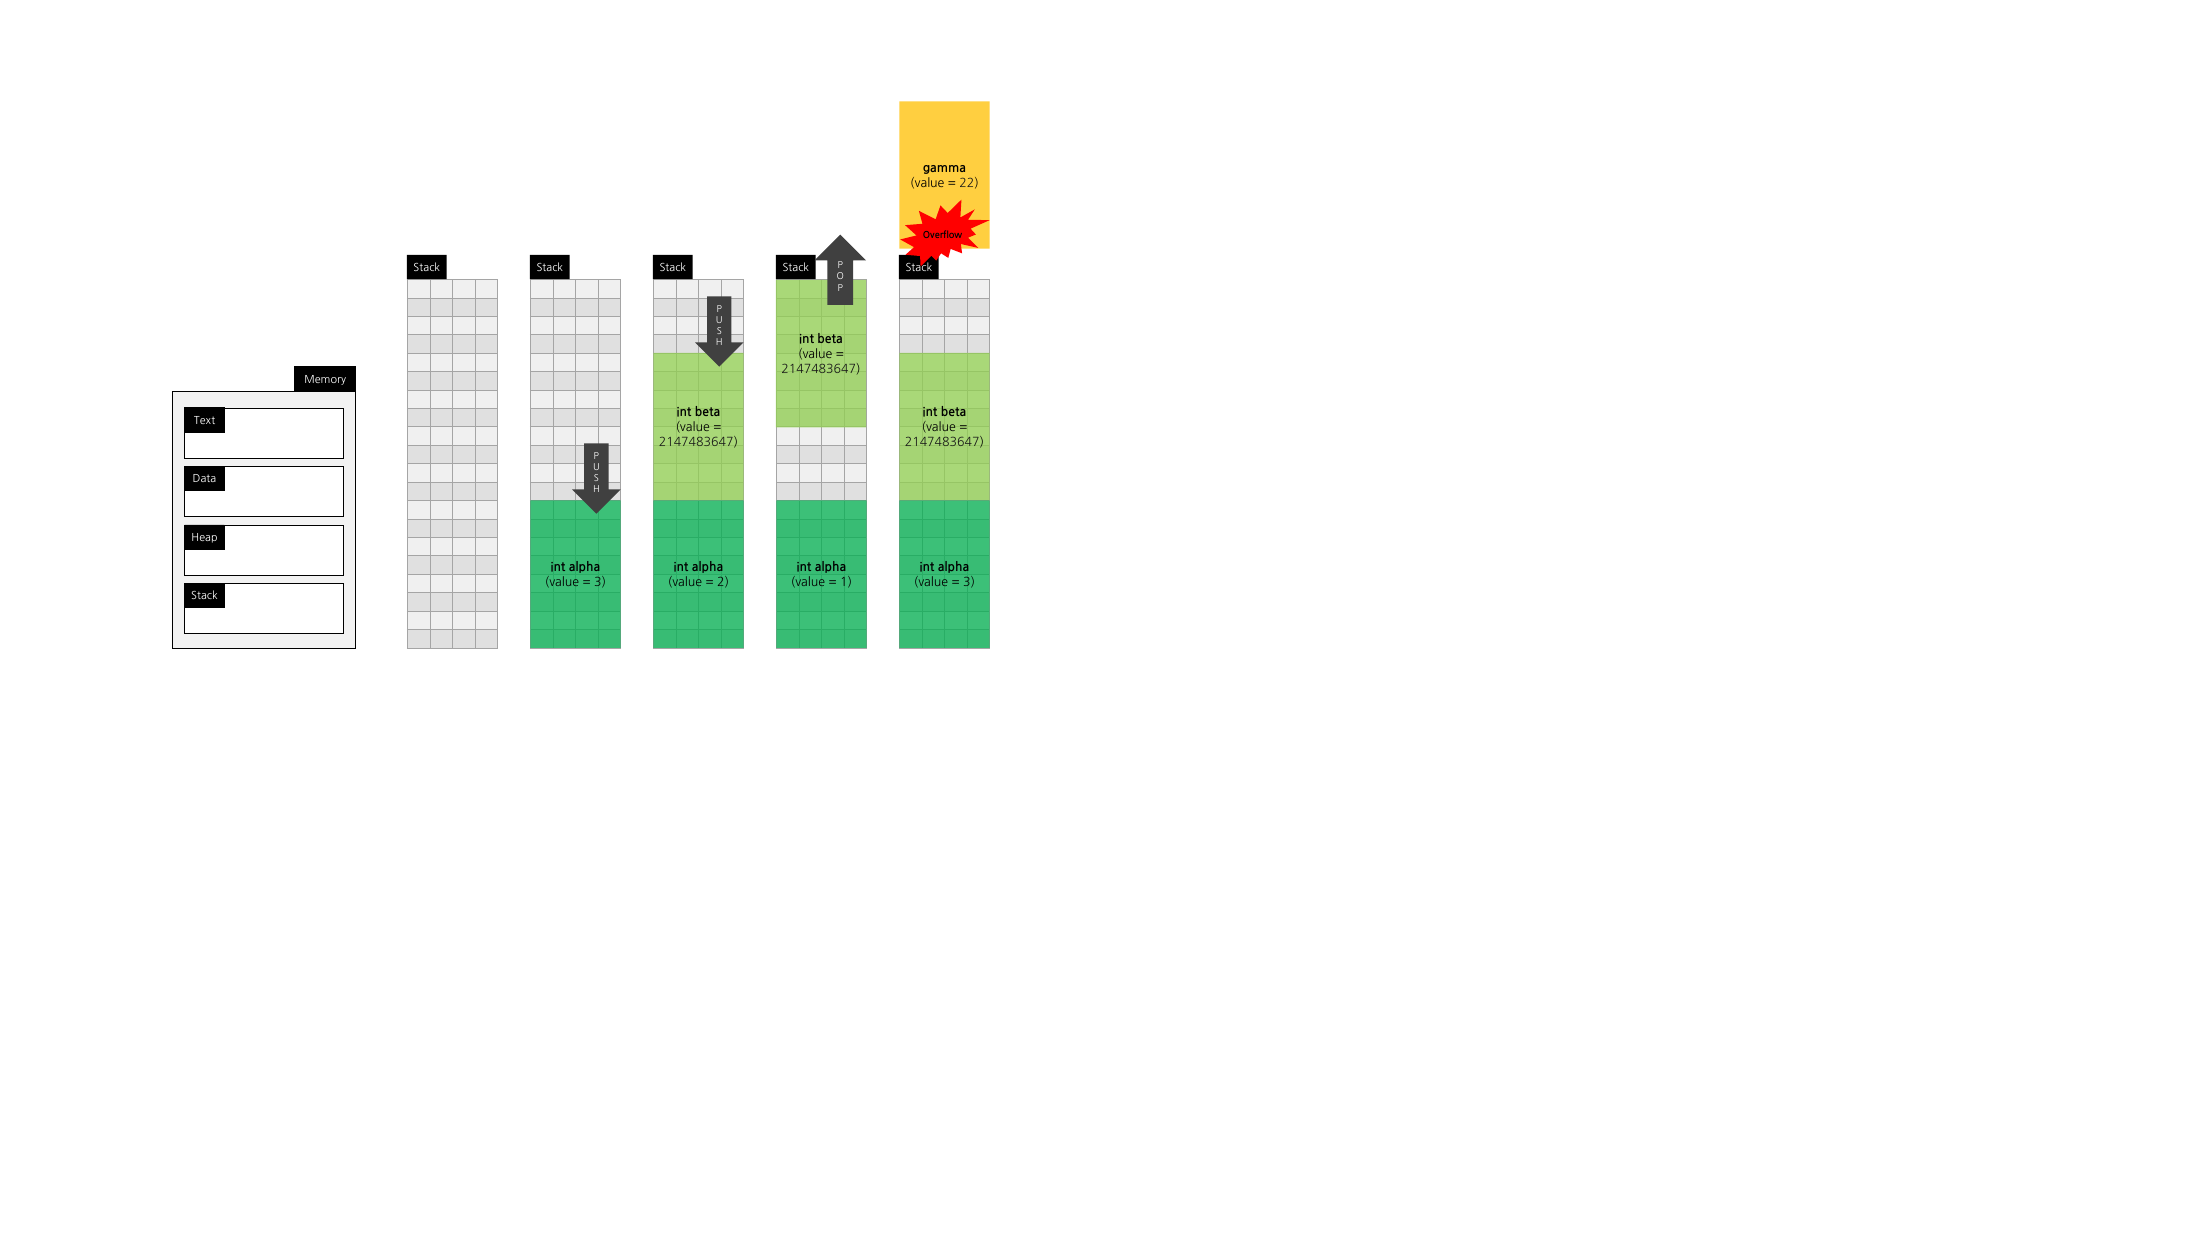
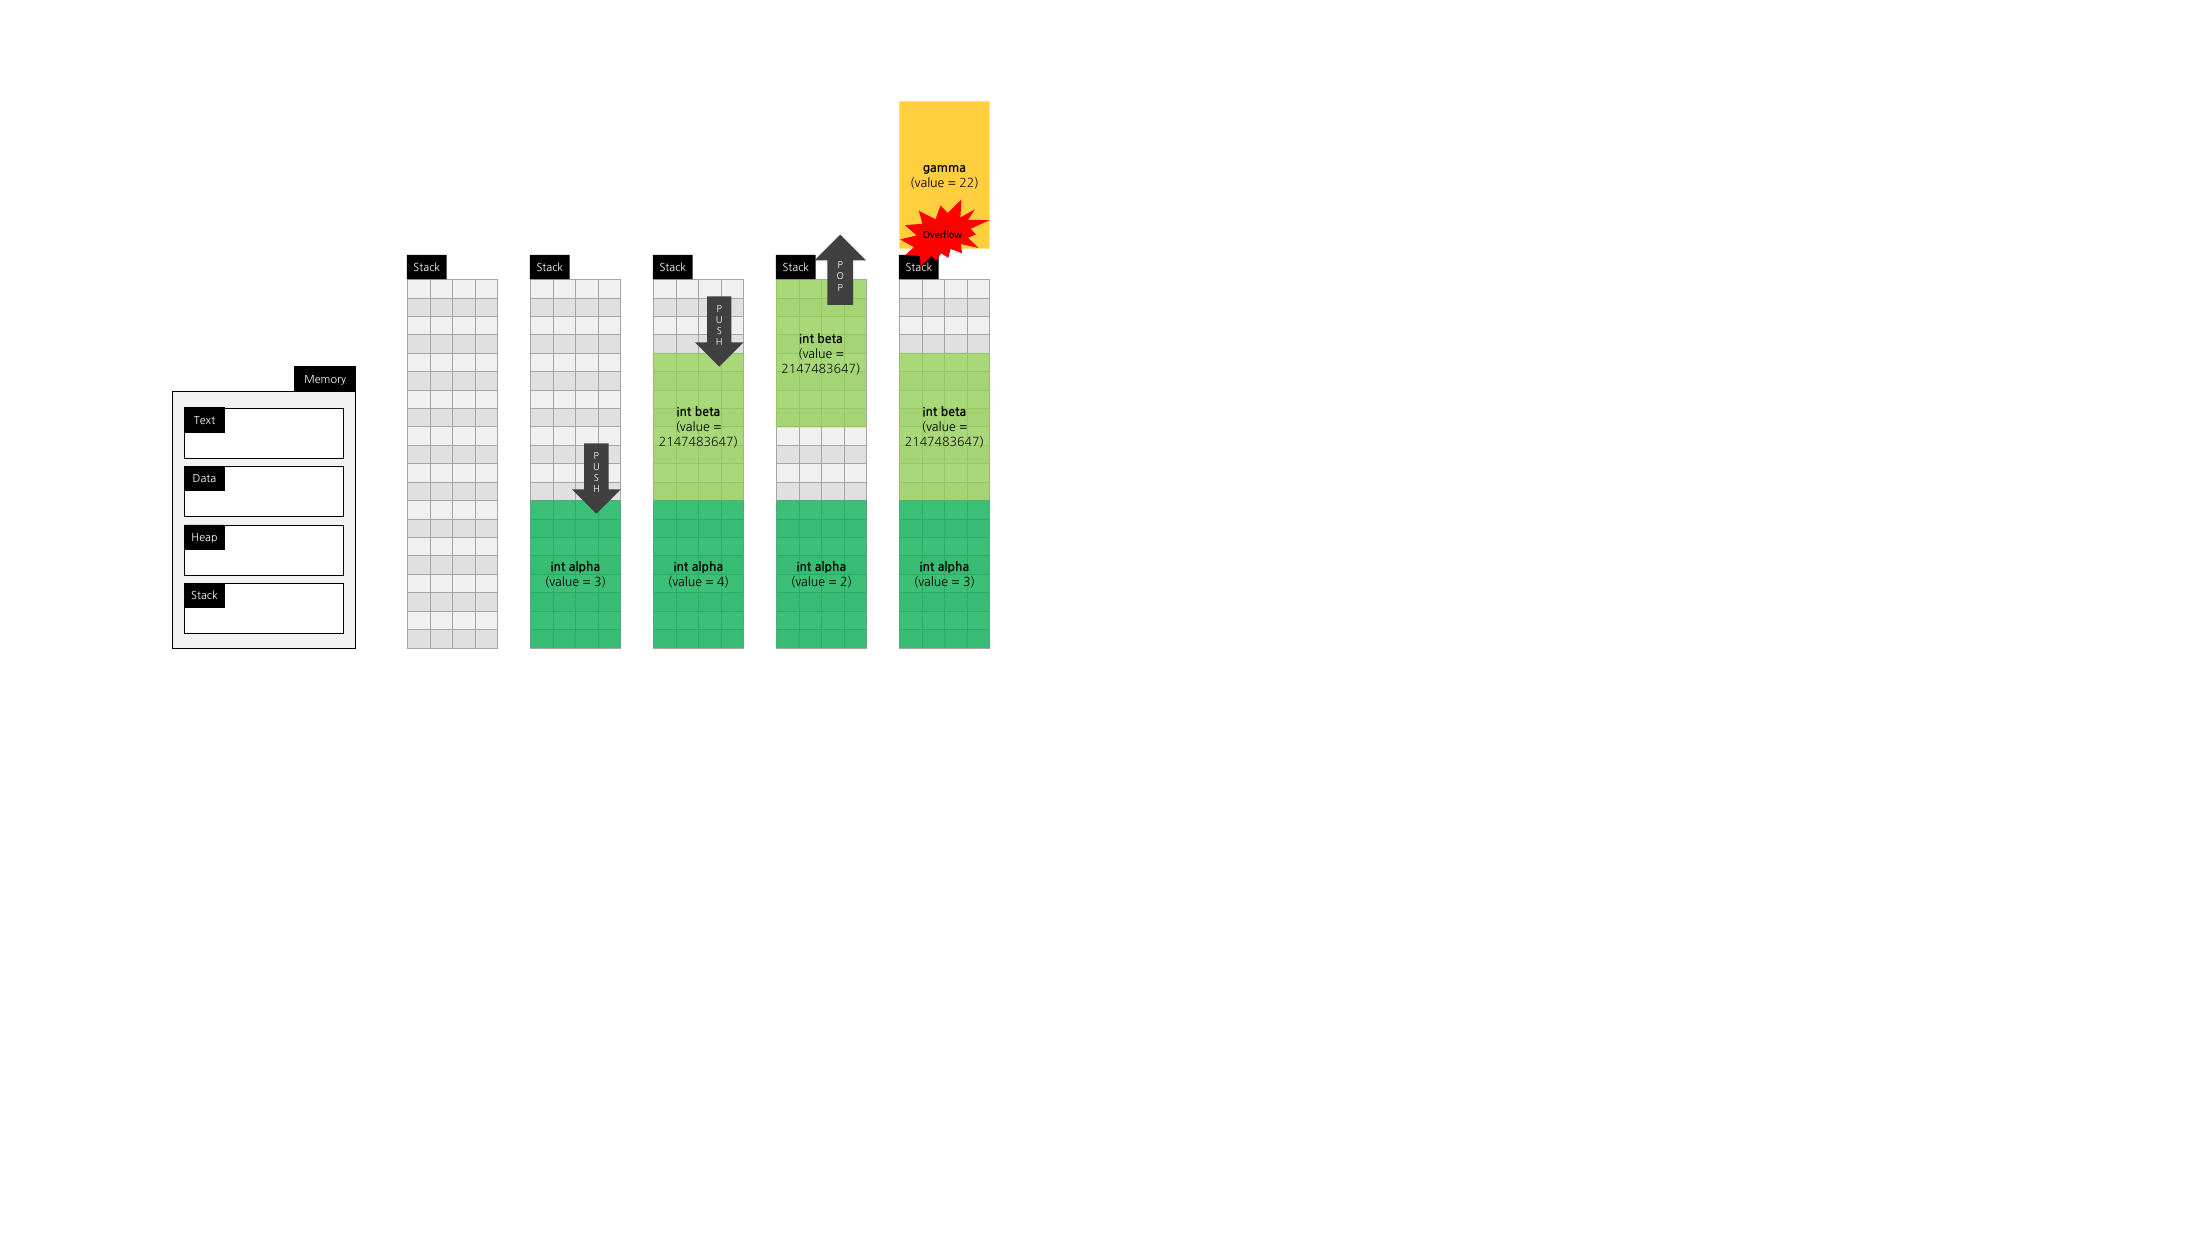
2: 2 -> 4 (723, 582)
1: 1 -> 2 (846, 582)
